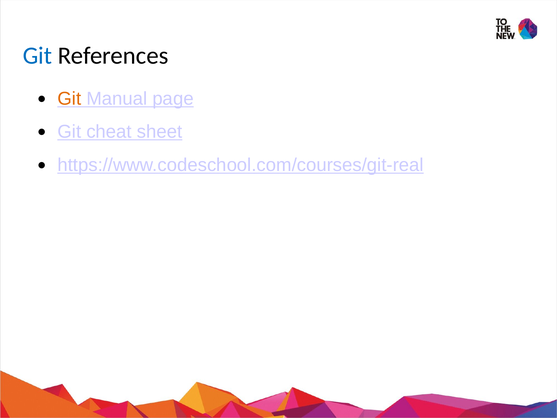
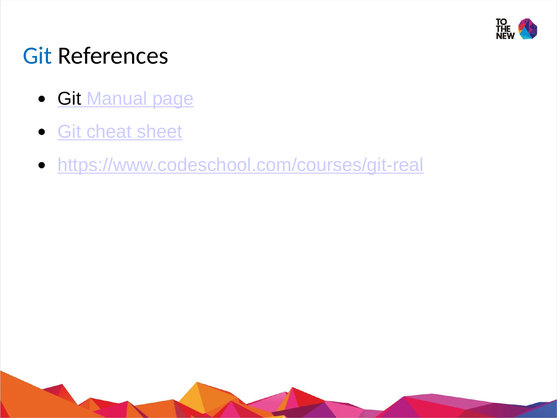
Git colour: orange -> black (69, 99)
